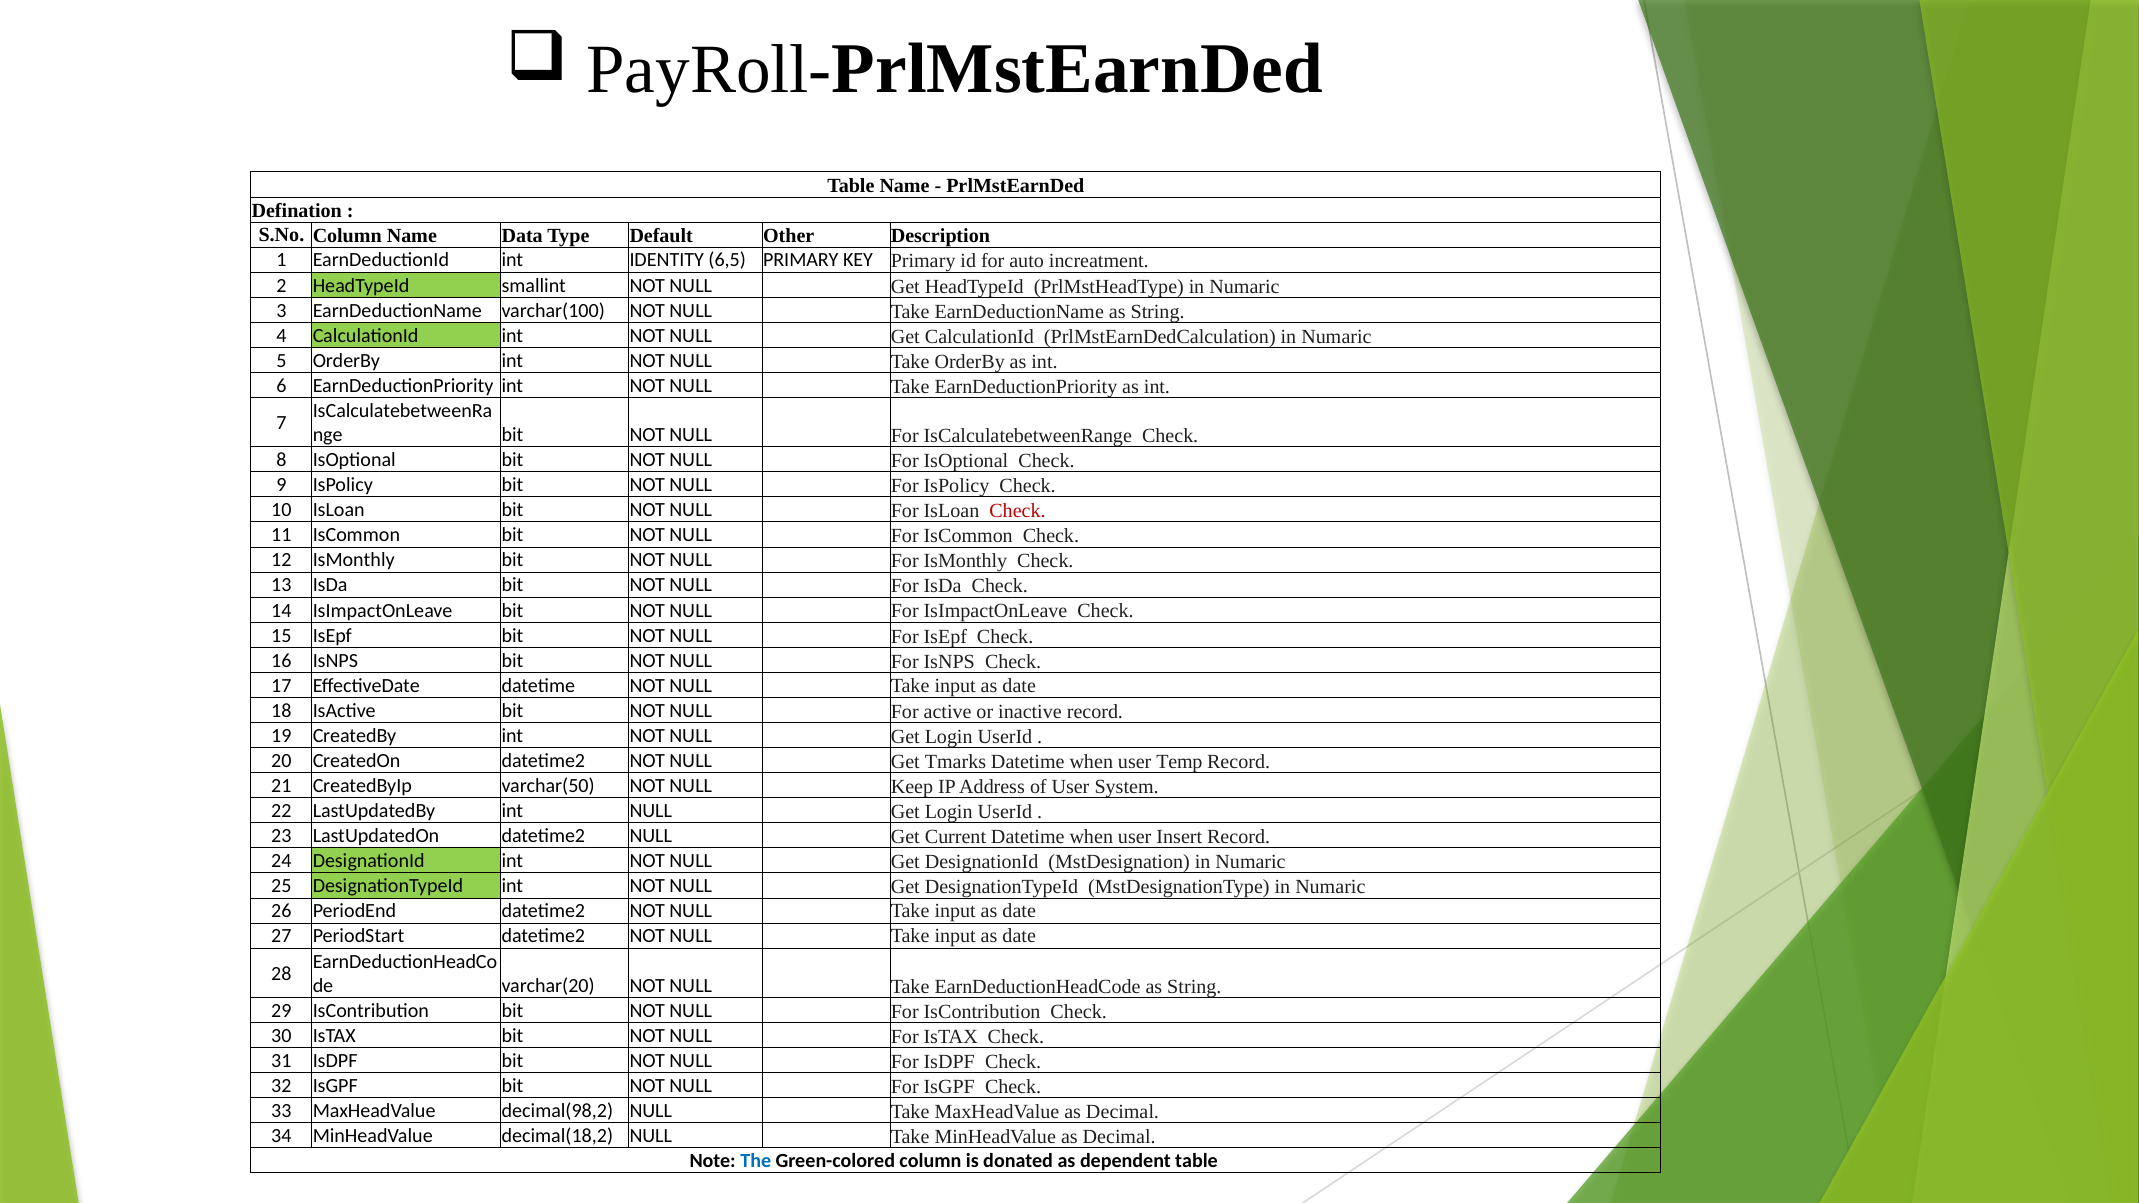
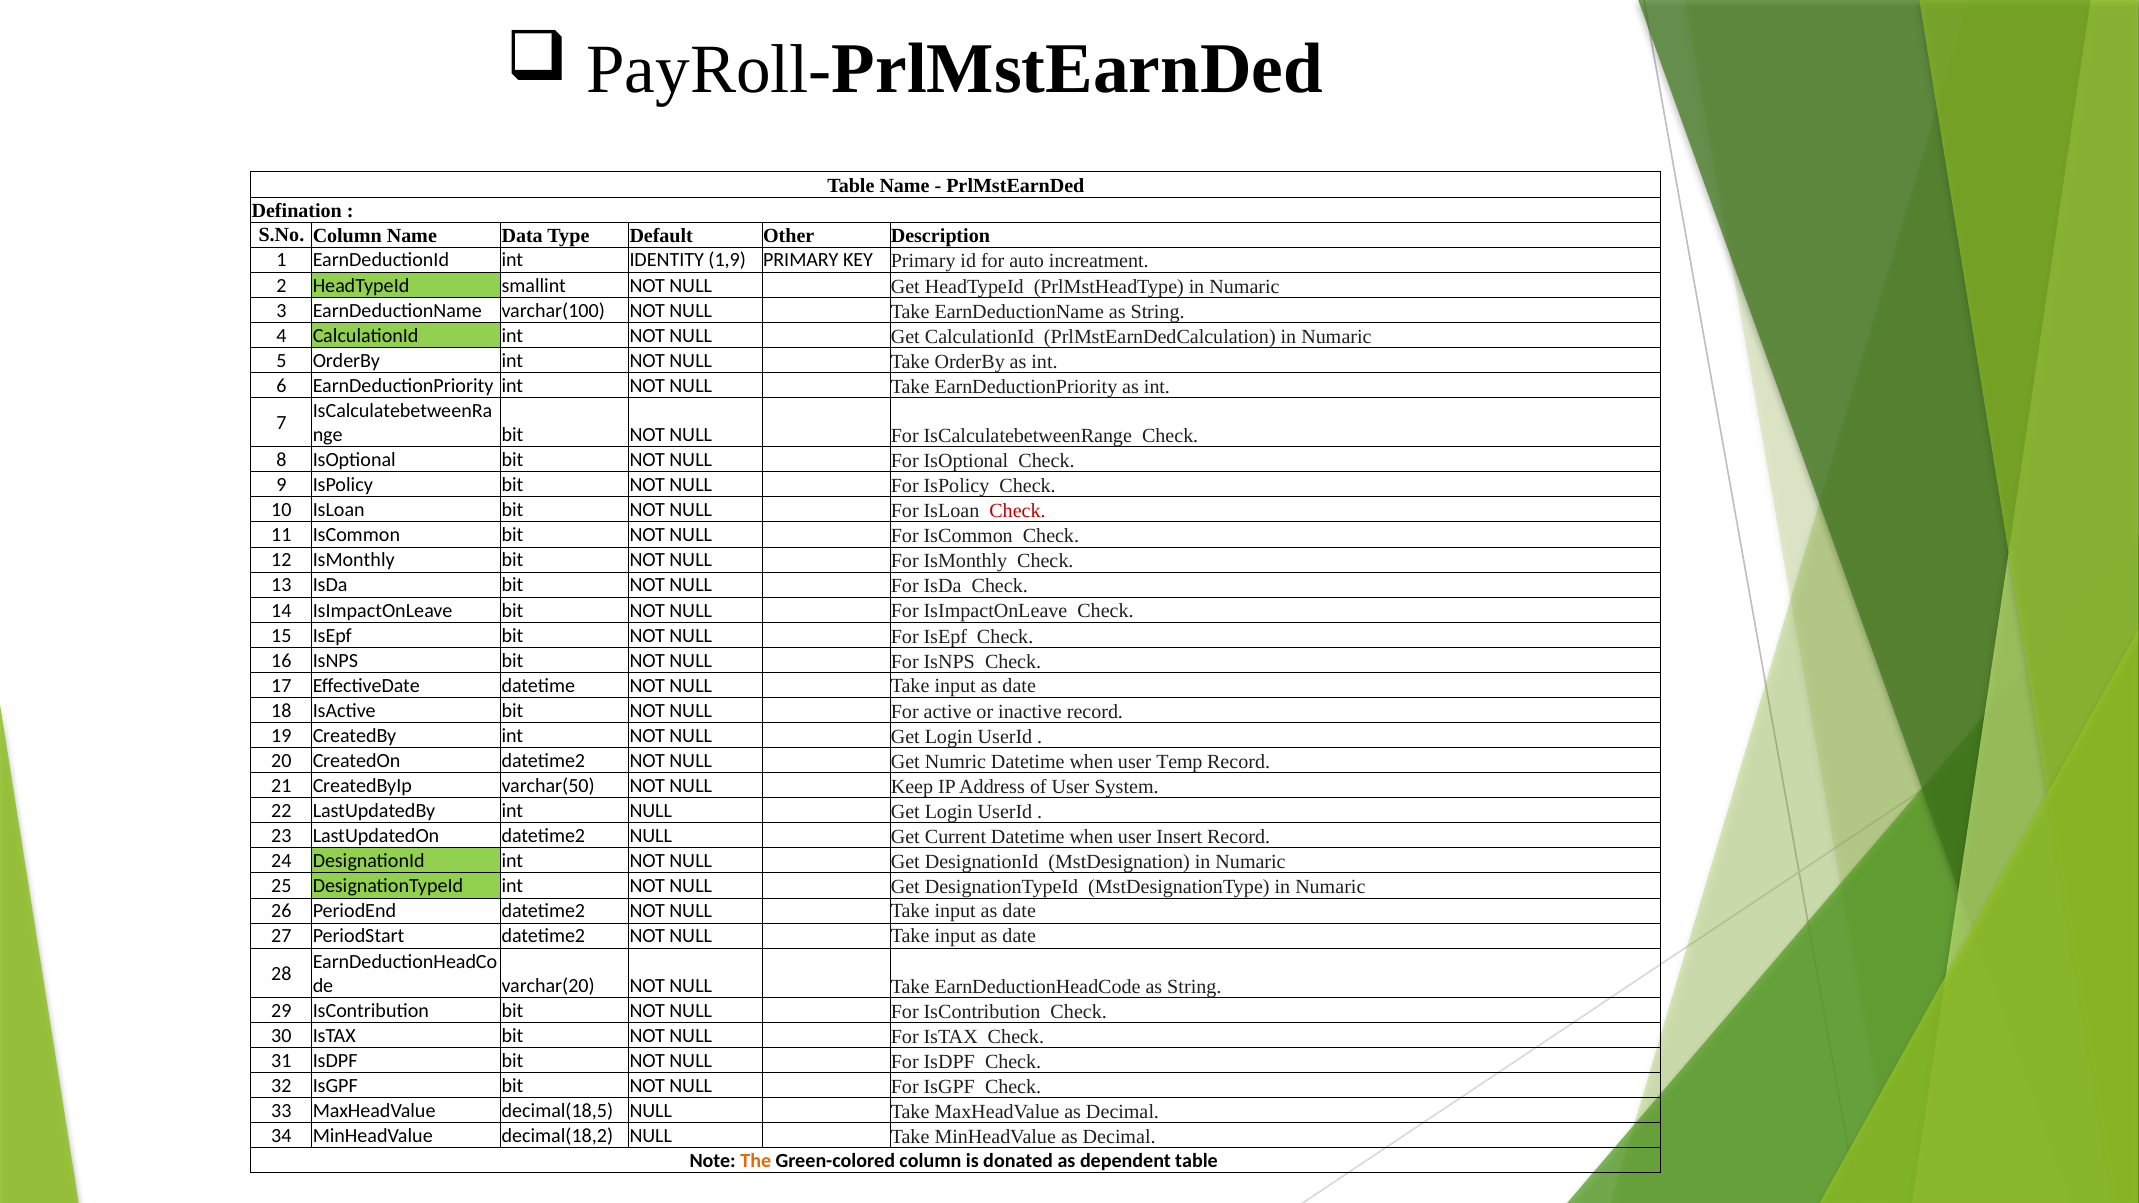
6,5: 6,5 -> 1,9 (727, 260)
Tmarks: Tmarks -> Numric (955, 762)
decimal(98,2: decimal(98,2 -> decimal(18,5 (557, 1111)
The colour: blue -> orange (756, 1161)
